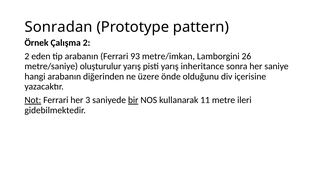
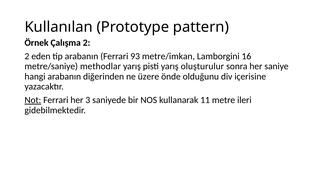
Sonradan: Sonradan -> Kullanılan (59, 27)
26: 26 -> 16 (246, 56)
oluşturulur: oluşturulur -> methodlar (100, 66)
inheritance: inheritance -> oluşturulur (202, 66)
bir underline: present -> none (133, 100)
